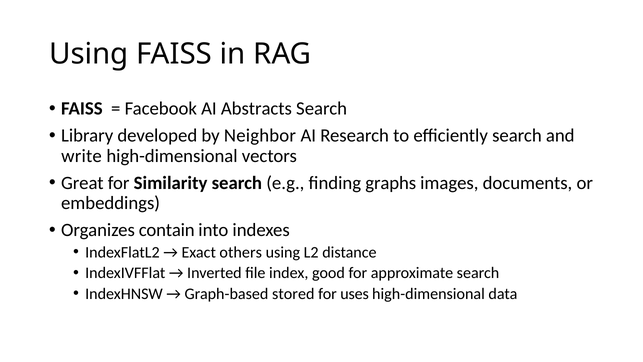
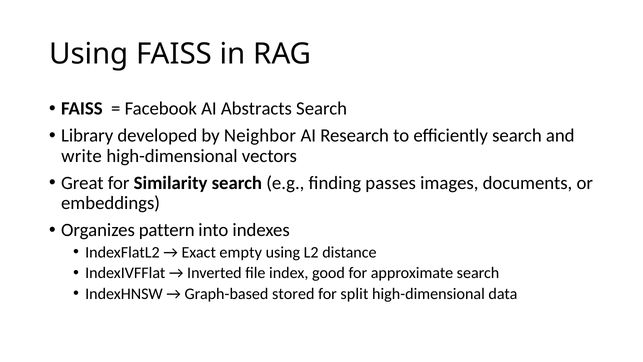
graphs: graphs -> passes (391, 183)
contain: contain -> pattern (167, 230)
others: others -> empty (241, 252)
uses: uses -> split (354, 293)
